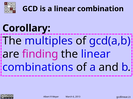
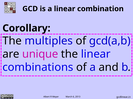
finding: finding -> unique (40, 54)
